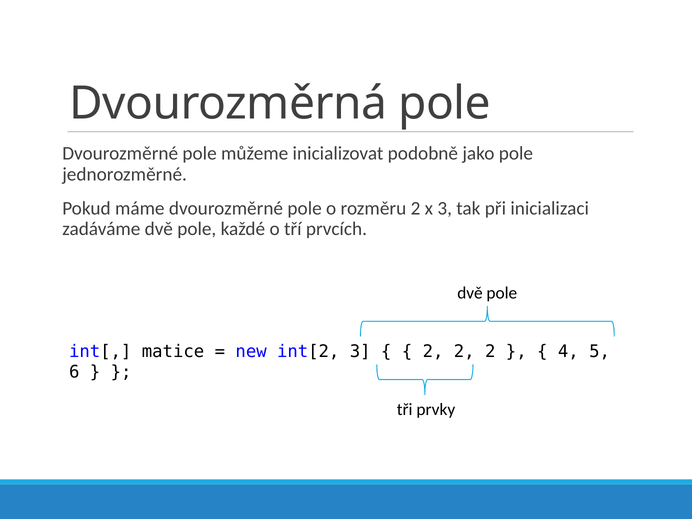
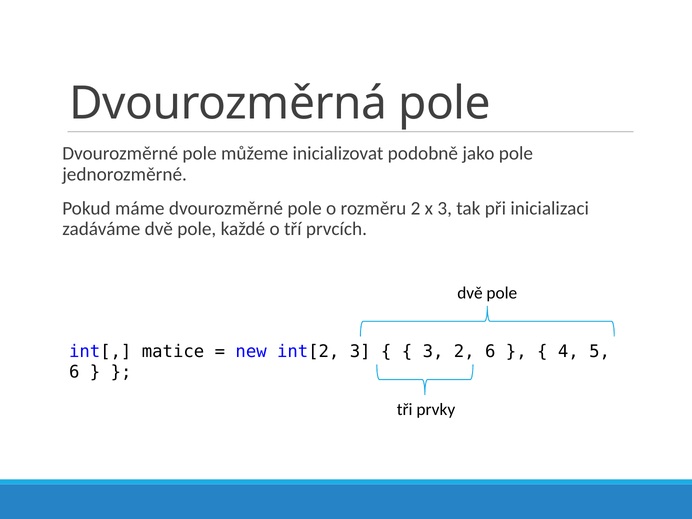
2: 2 -> 3 (433, 351)
2: 2 -> 6 (490, 351)
